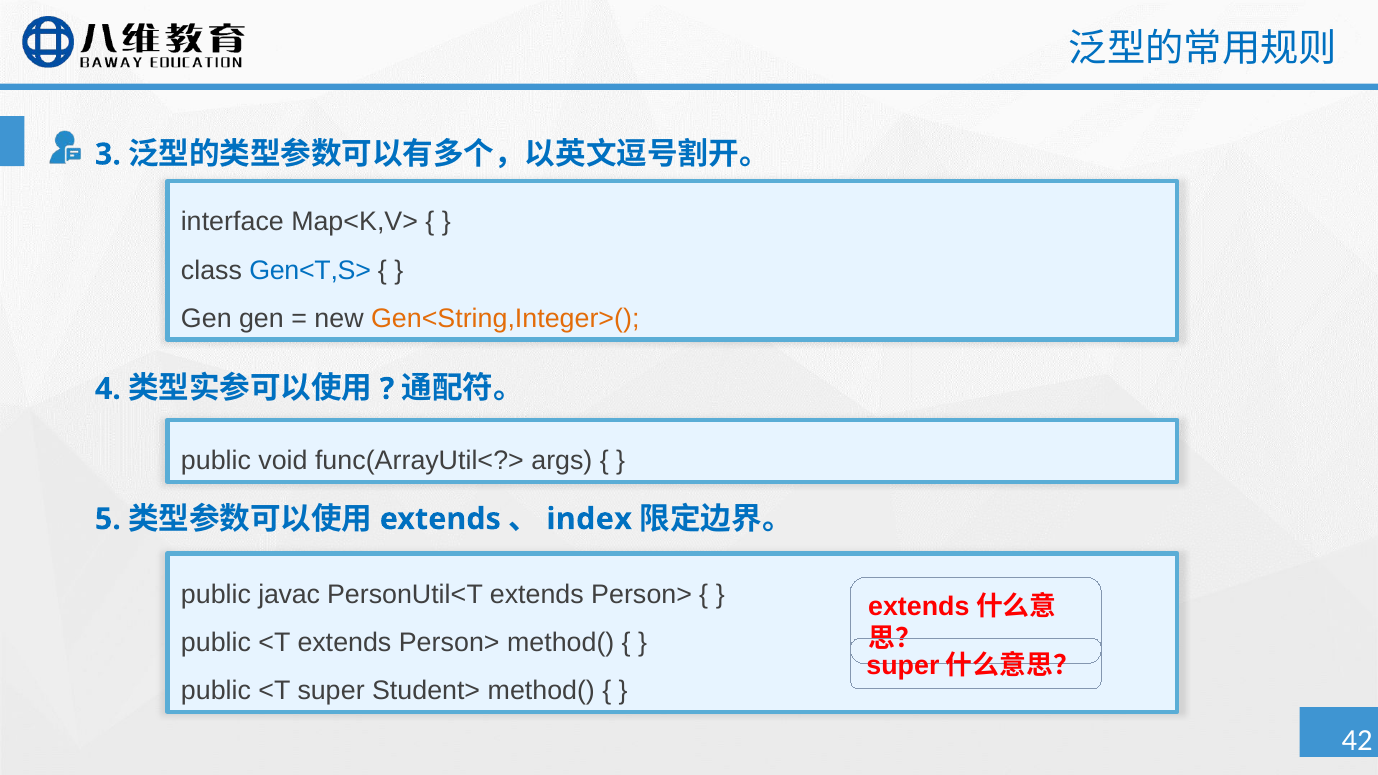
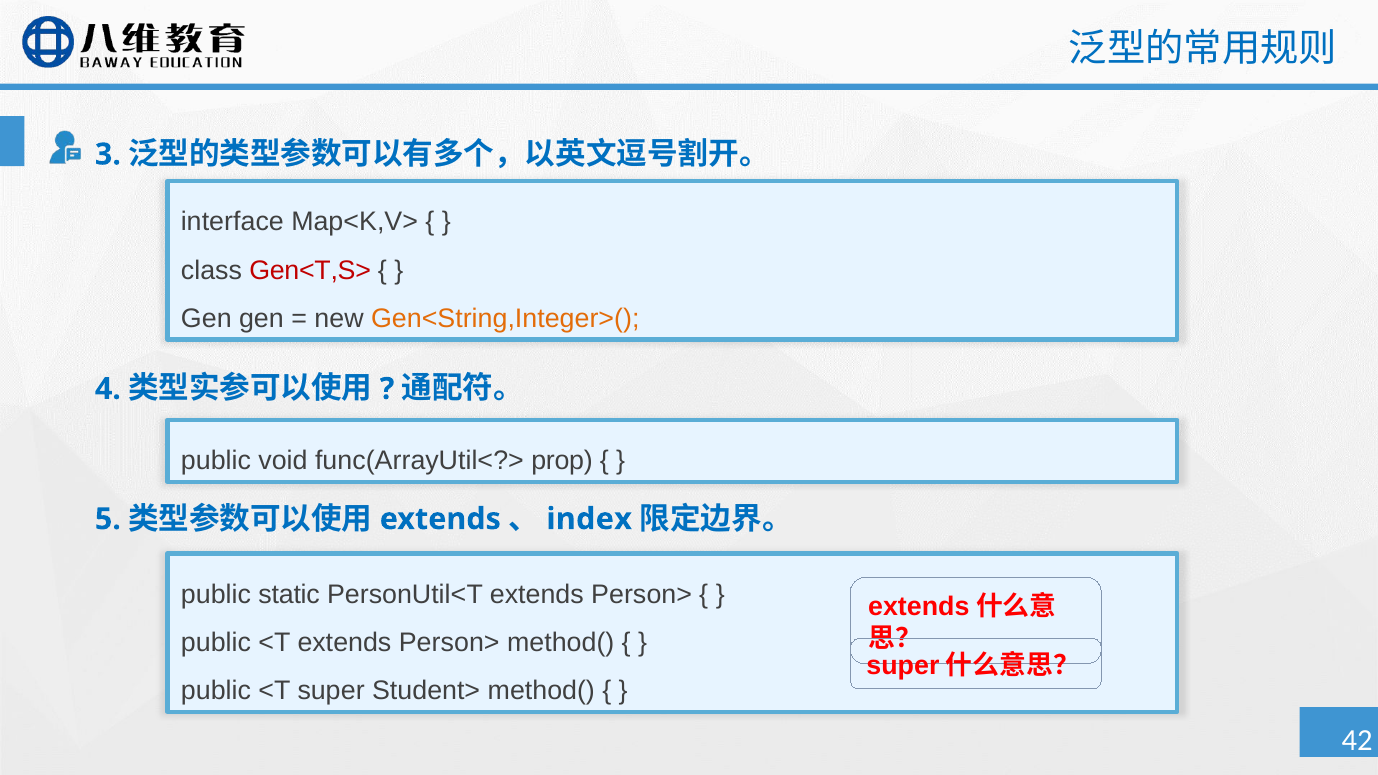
Gen<T,S> colour: blue -> red (310, 270)
args: args -> prop (562, 461)
javac: javac -> static (289, 594)
